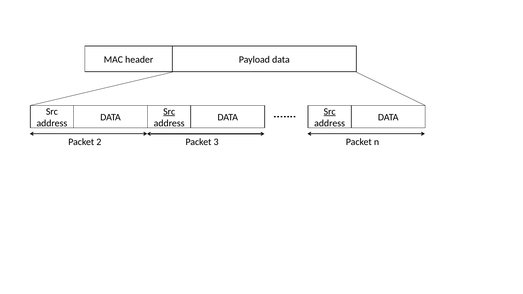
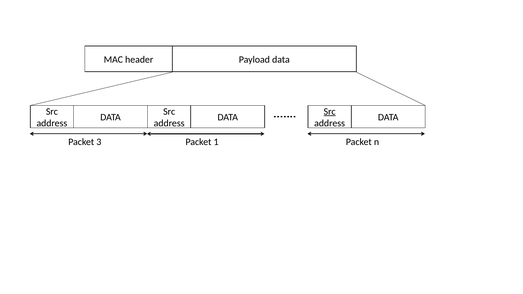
Src underline: present -> none (169, 112)
2: 2 -> 3 (99, 142)
3: 3 -> 1 (216, 142)
